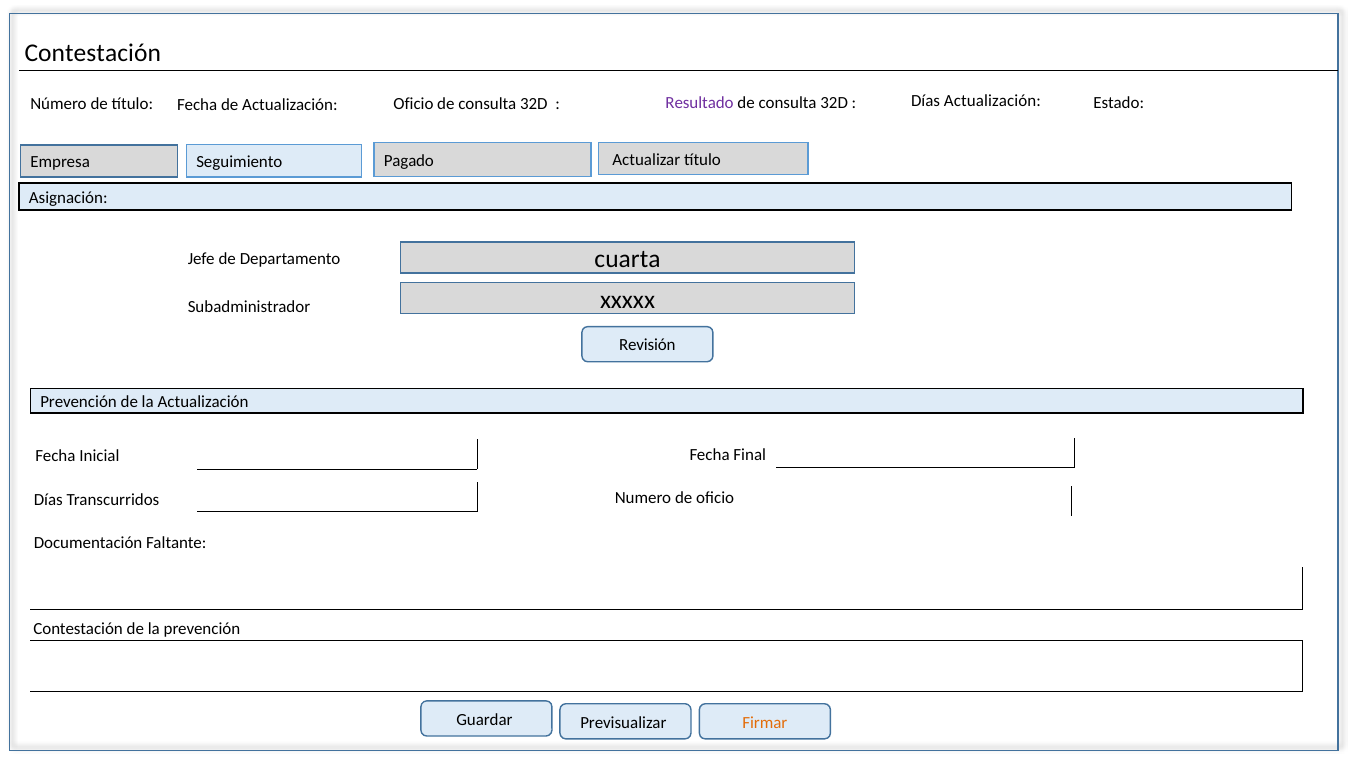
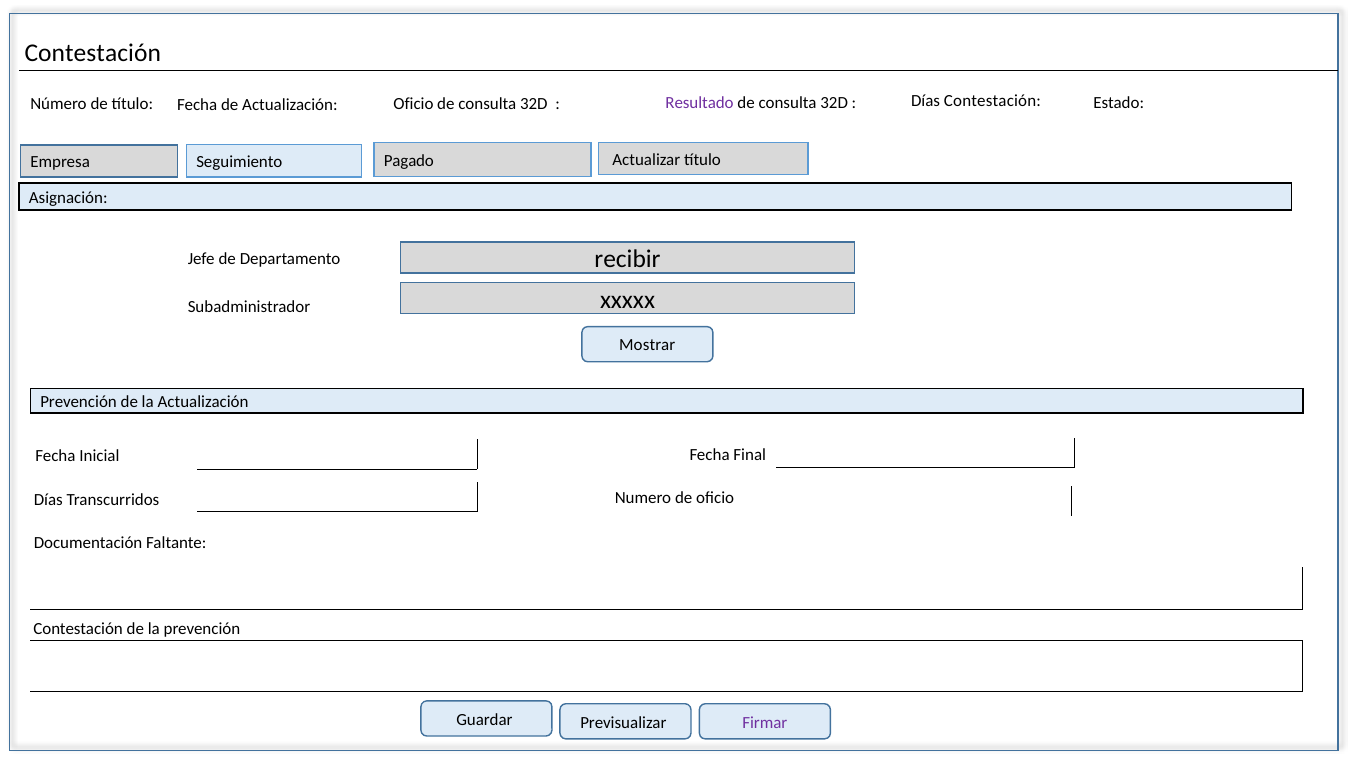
Días Actualización: Actualización -> Contestación (992, 101)
cuarta: cuarta -> recibir (628, 259)
Revisión: Revisión -> Mostrar (647, 345)
Firmar colour: orange -> purple (765, 722)
